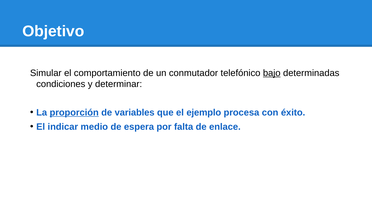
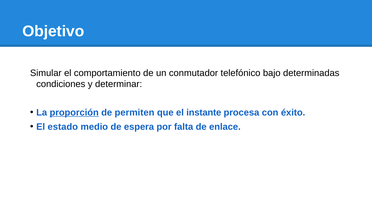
bajo underline: present -> none (272, 73)
variables: variables -> permiten (135, 113)
ejemplo: ejemplo -> instante (204, 113)
indicar: indicar -> estado (63, 127)
